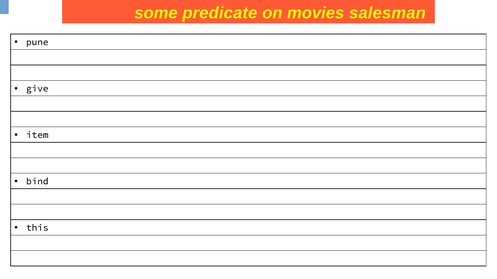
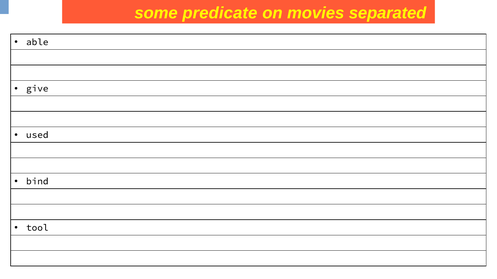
salesman: salesman -> separated (388, 13)
pune: pune -> able (37, 42)
item: item -> used (37, 135)
this: this -> tool (37, 228)
